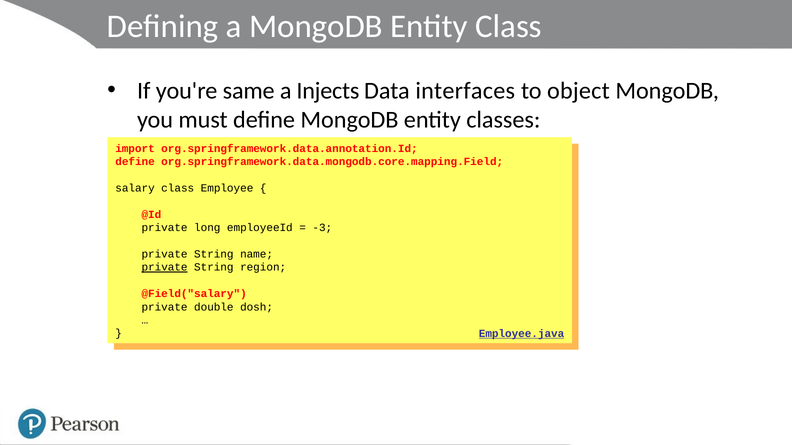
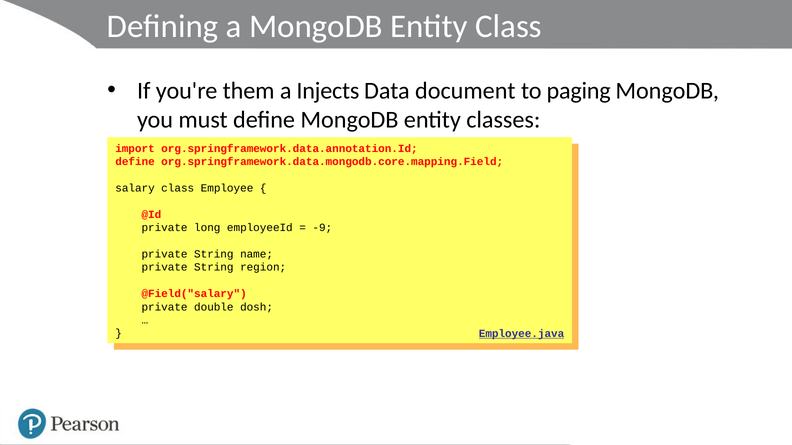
same: same -> them (249, 91)
interfaces: interfaces -> document (465, 91)
object: object -> paging (579, 91)
-3: -3 -> -9 (322, 228)
private underline: present -> none (165, 268)
